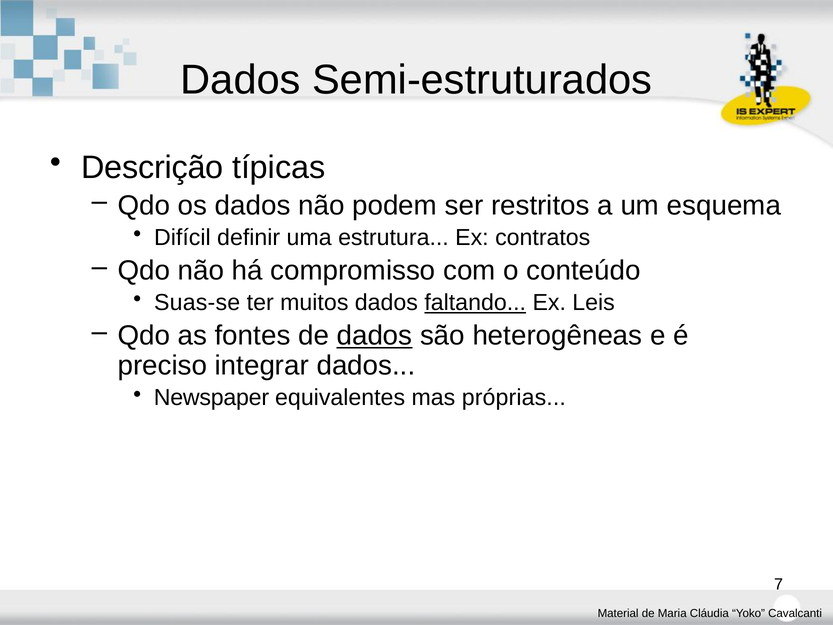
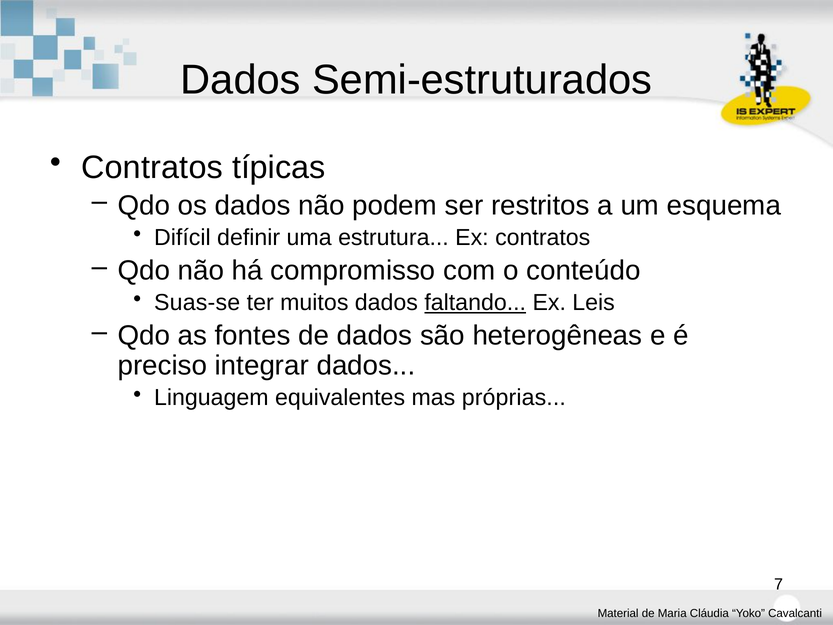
Descrição: Descrição -> Contratos (152, 167)
dados underline: present -> none (374, 336)
Newspaper: Newspaper -> Linguagem (211, 398)
